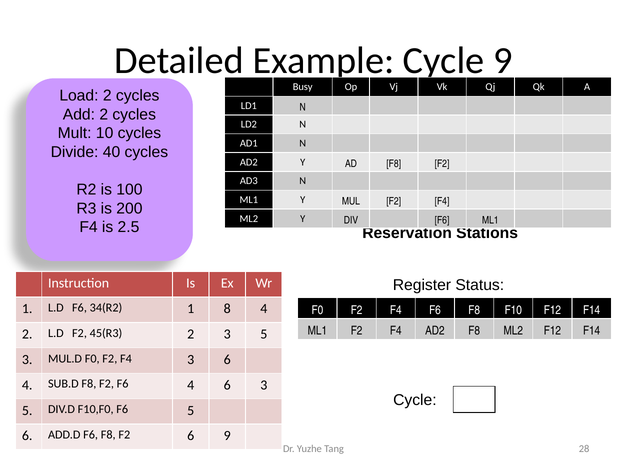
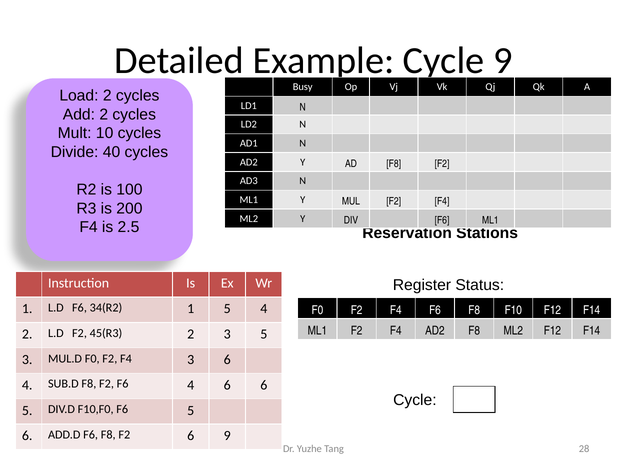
1 8: 8 -> 5 (227, 309)
6 3: 3 -> 6 (264, 385)
